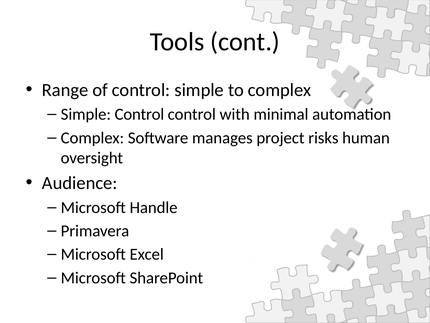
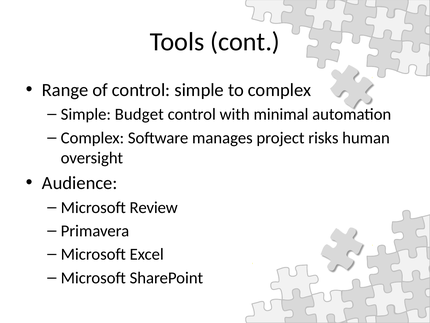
Simple Control: Control -> Budget (139, 114)
Handle: Handle -> Review (154, 207)
